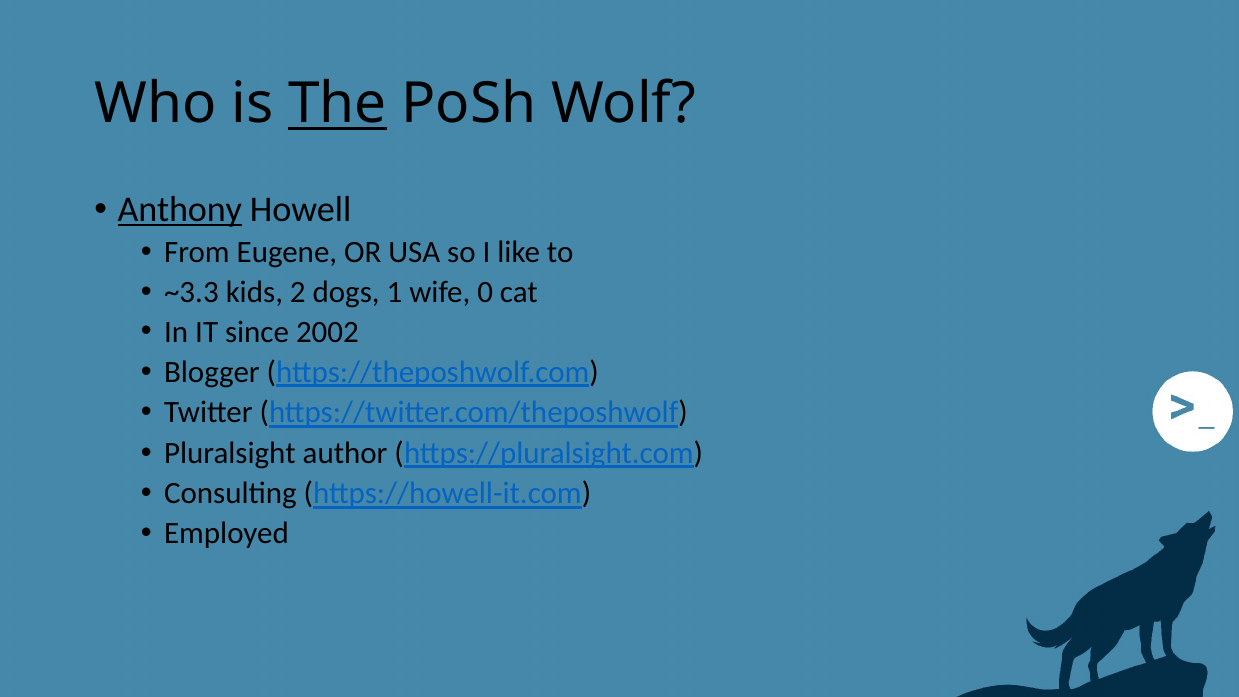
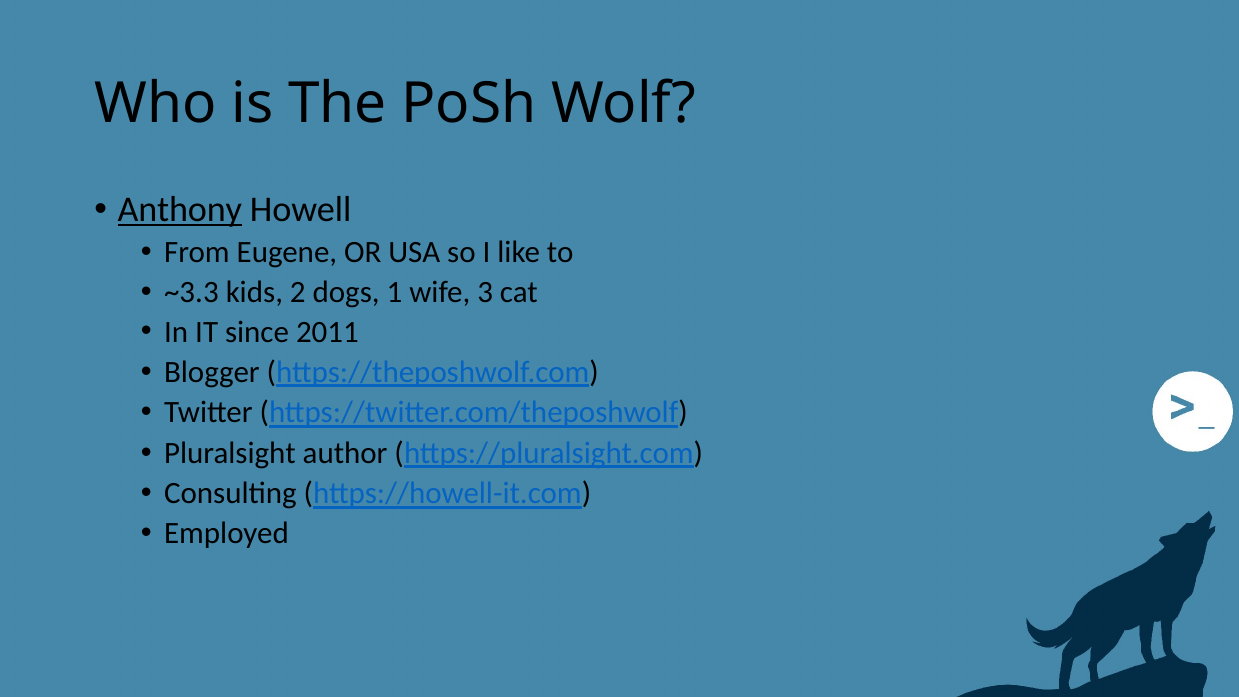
The underline: present -> none (337, 104)
0: 0 -> 3 (485, 292)
2002: 2002 -> 2011 (327, 332)
